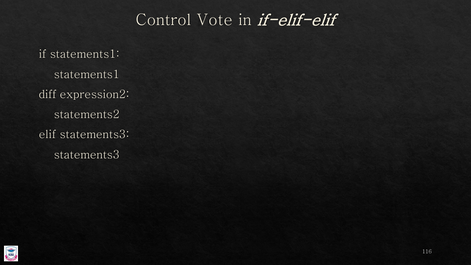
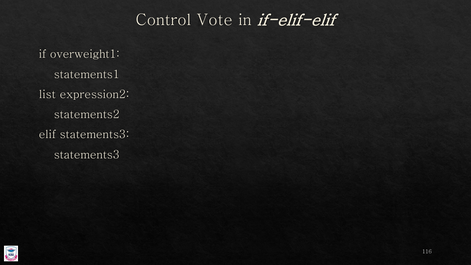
if statements1: statements1 -> overweight1 (85, 54)
diff: diff -> list (47, 94)
